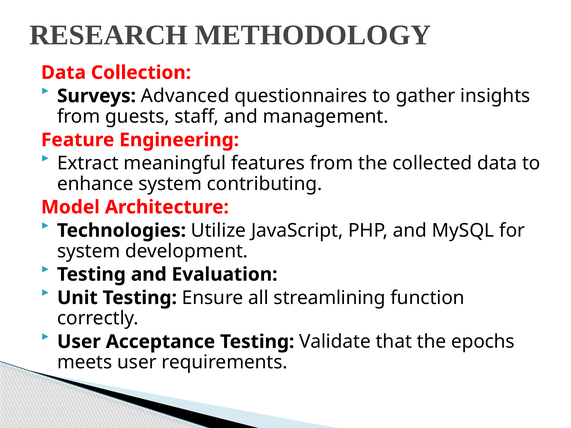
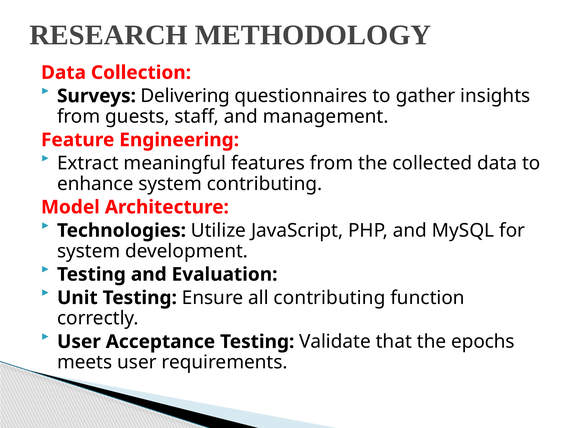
Advanced: Advanced -> Delivering (185, 96)
all streamlining: streamlining -> contributing (330, 298)
